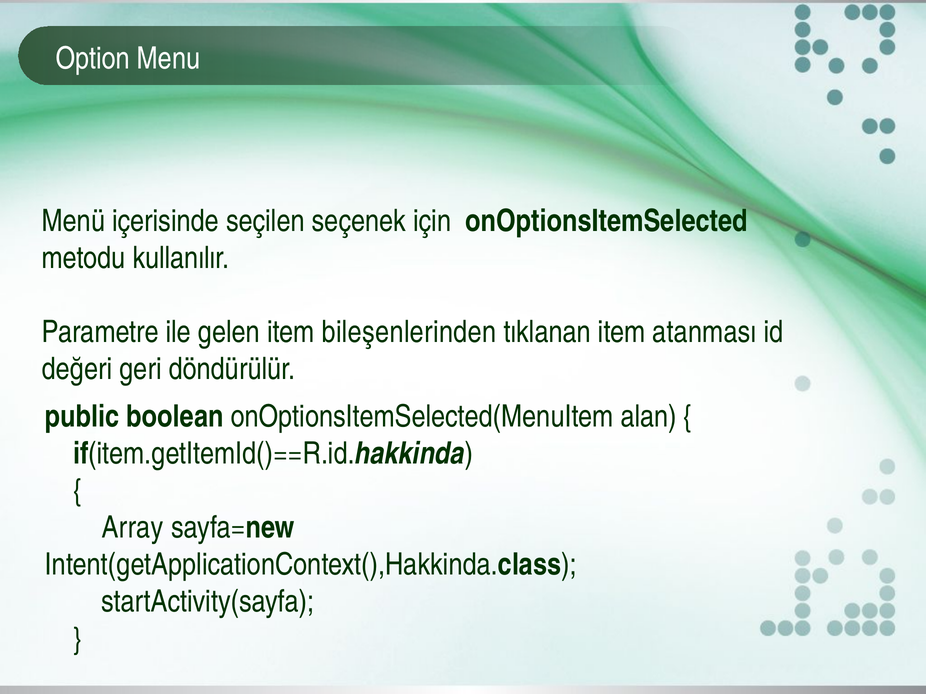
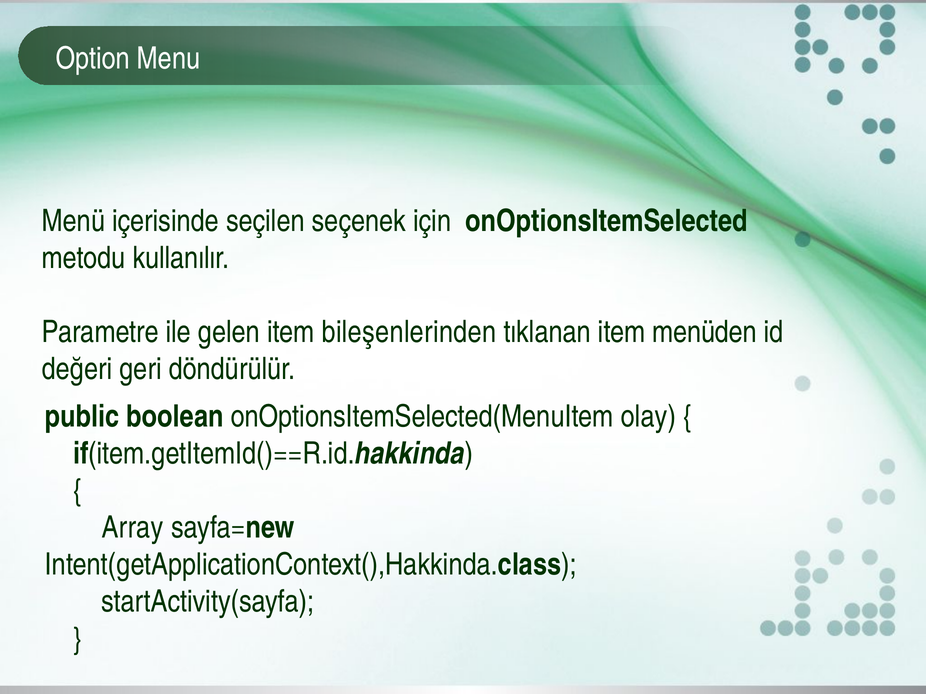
atanması: atanması -> menüden (705, 332)
alan: alan -> olay (648, 417)
